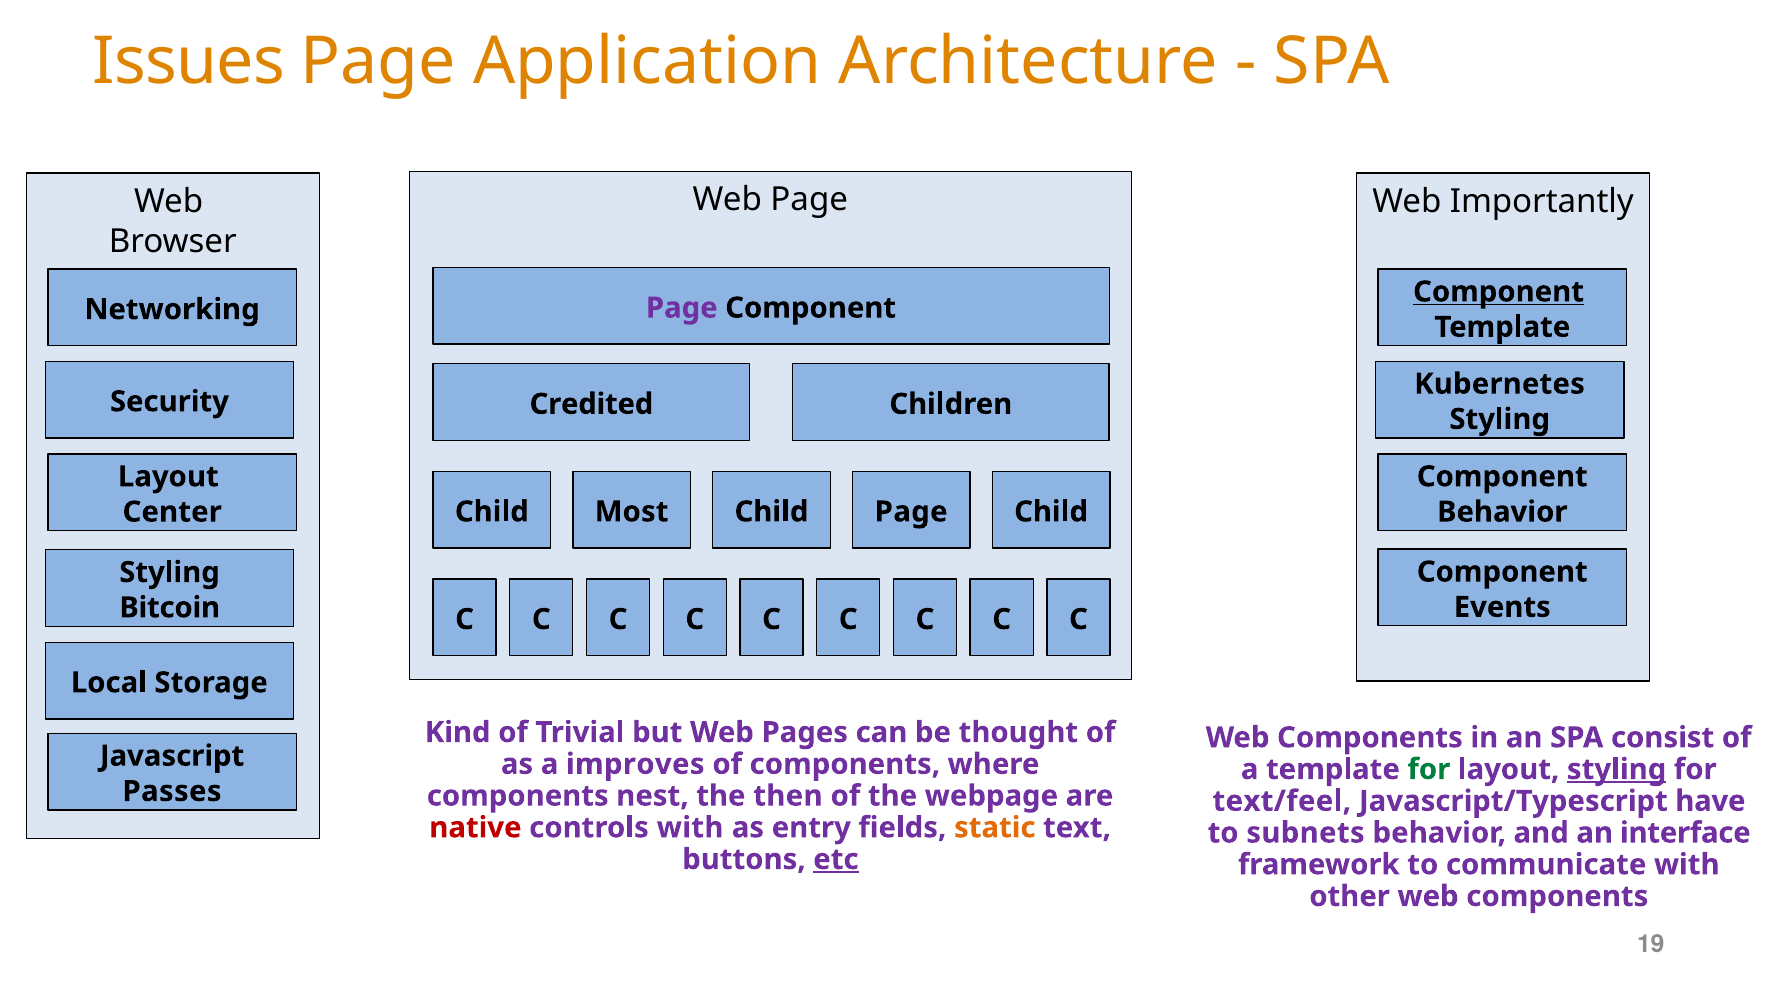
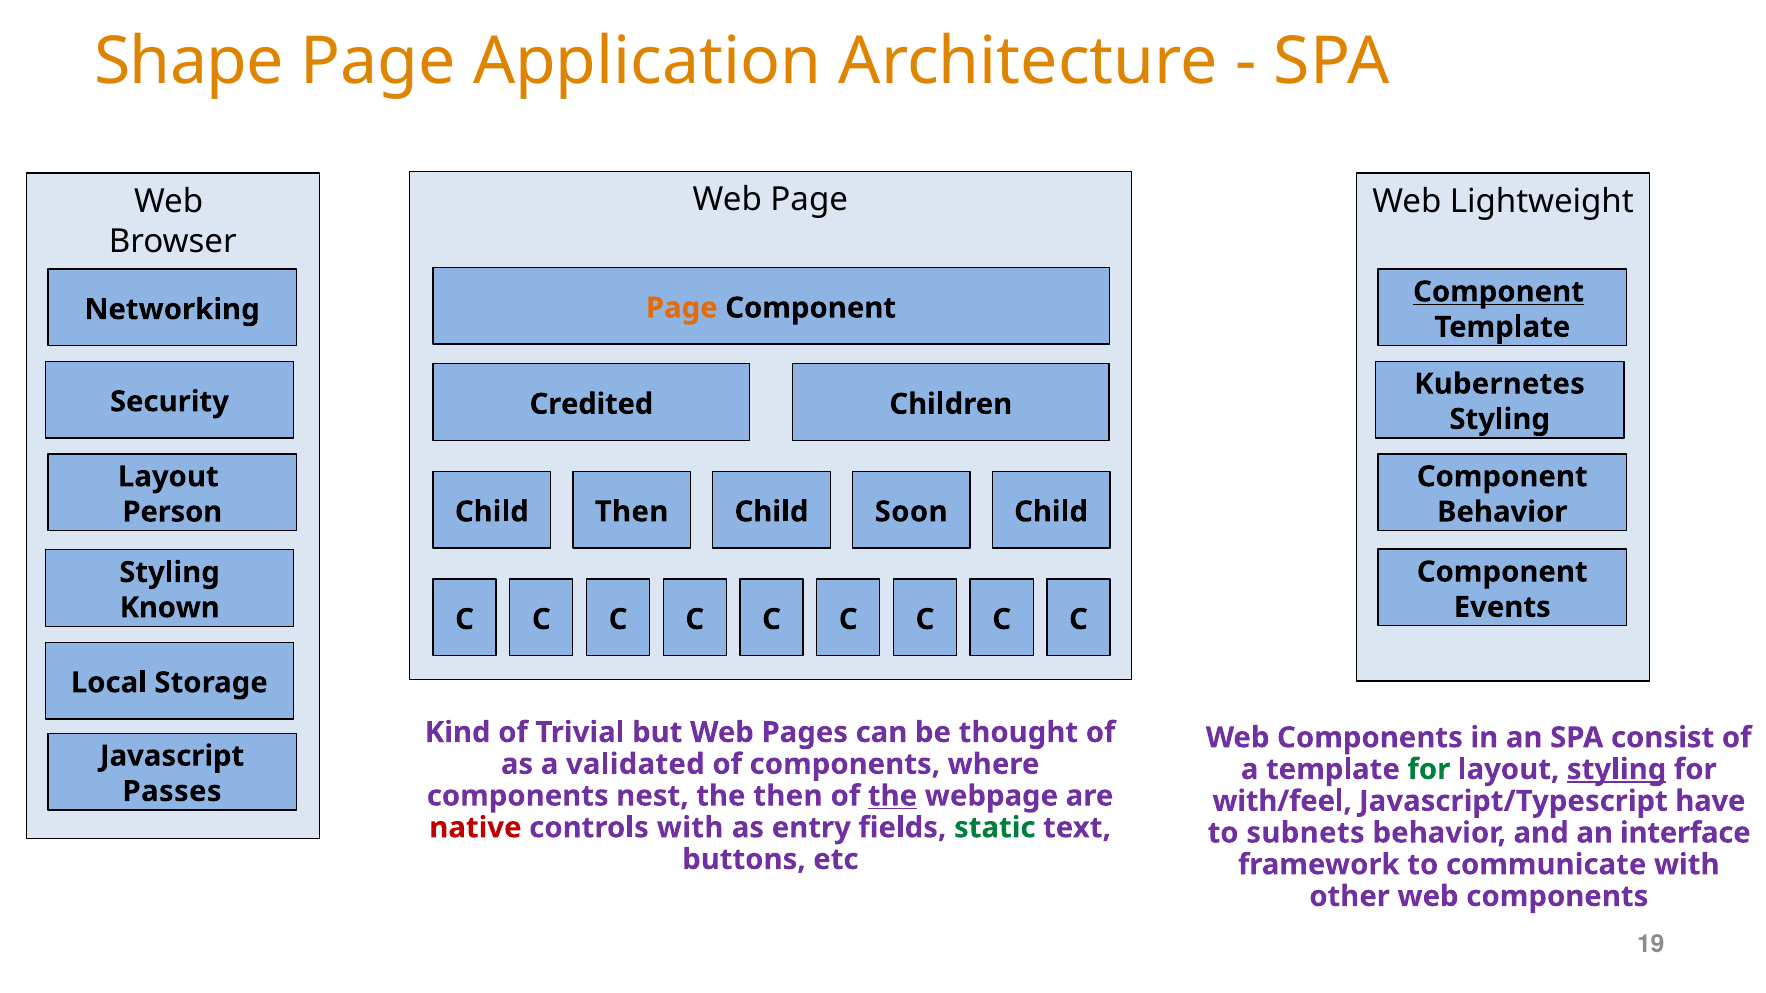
Issues: Issues -> Shape (189, 62)
Importantly: Importantly -> Lightweight (1542, 202)
Page colour: purple -> orange (682, 308)
Child Most: Most -> Then (632, 512)
Child Page: Page -> Soon (911, 512)
Center: Center -> Person (172, 512)
Bitcoin: Bitcoin -> Known (170, 608)
improves: improves -> validated (635, 764)
the underline: none -> present (893, 796)
text/feel: text/feel -> with/feel (1282, 801)
static colour: orange -> green (995, 828)
etc underline: present -> none (836, 860)
